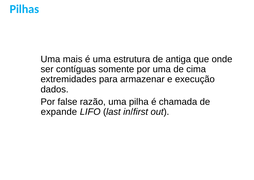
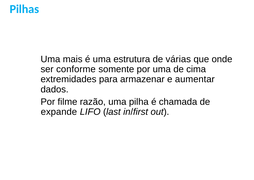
antiga: antiga -> várias (178, 59)
contíguas: contíguas -> conforme (76, 69)
execução: execução -> aumentar (195, 79)
false: false -> filme (67, 102)
